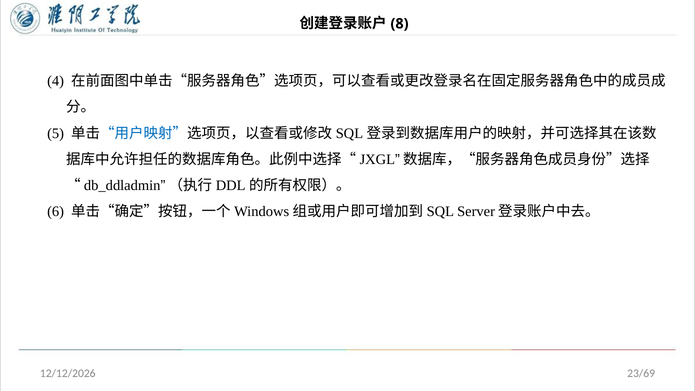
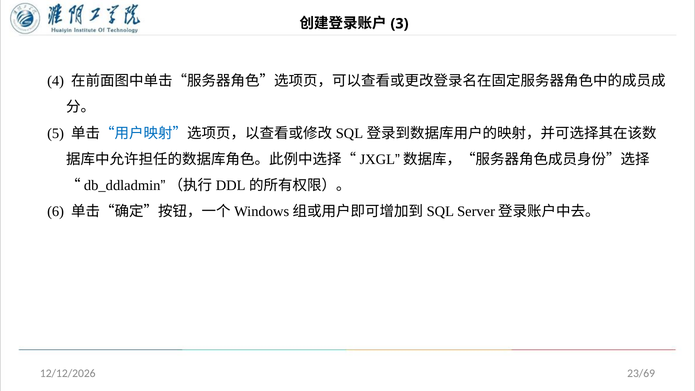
8: 8 -> 3 (400, 24)
